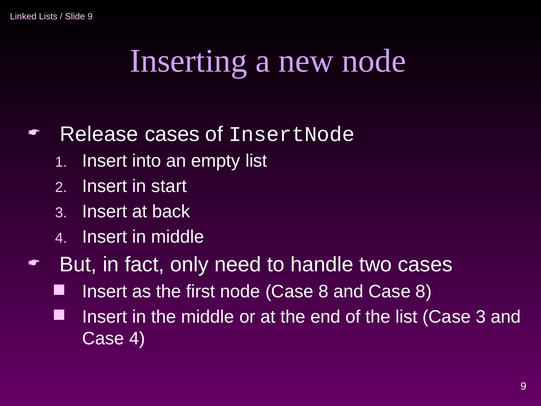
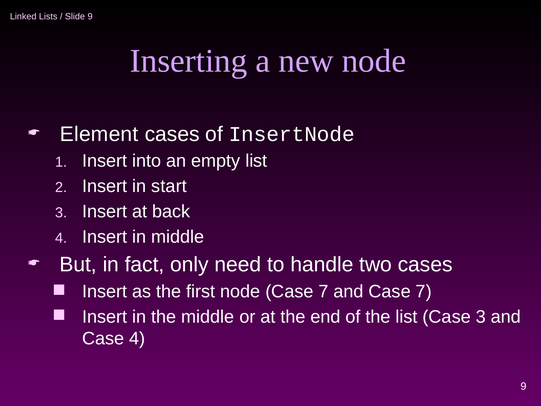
Release: Release -> Element (99, 134)
node Case 8: 8 -> 7 (323, 291)
and Case 8: 8 -> 7 (424, 291)
